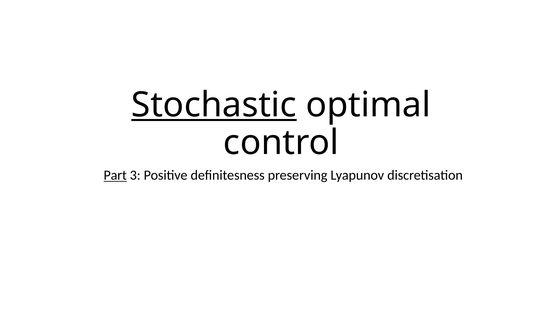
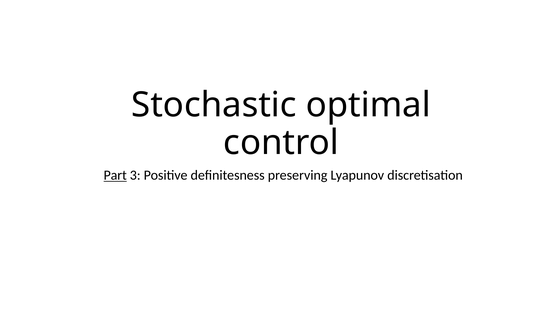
Stochastic underline: present -> none (214, 105)
